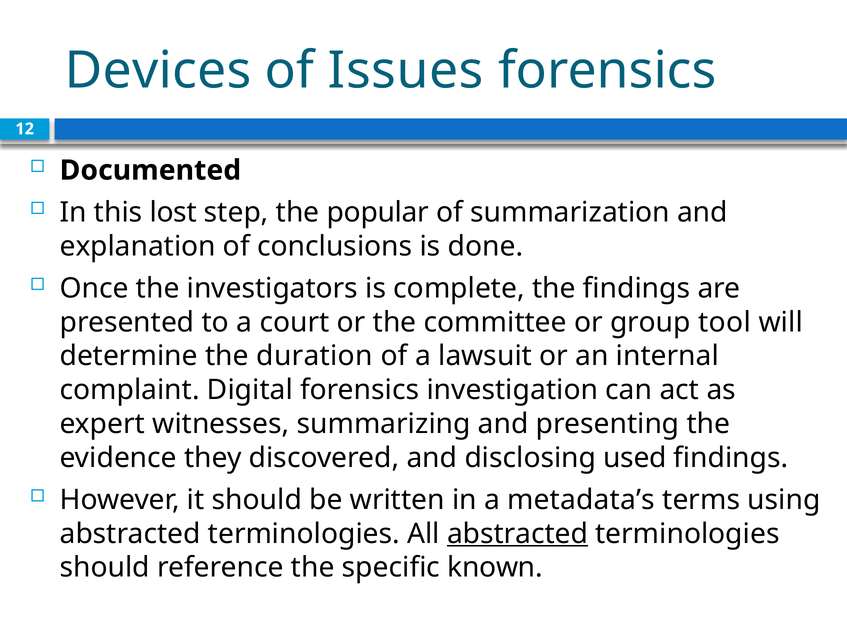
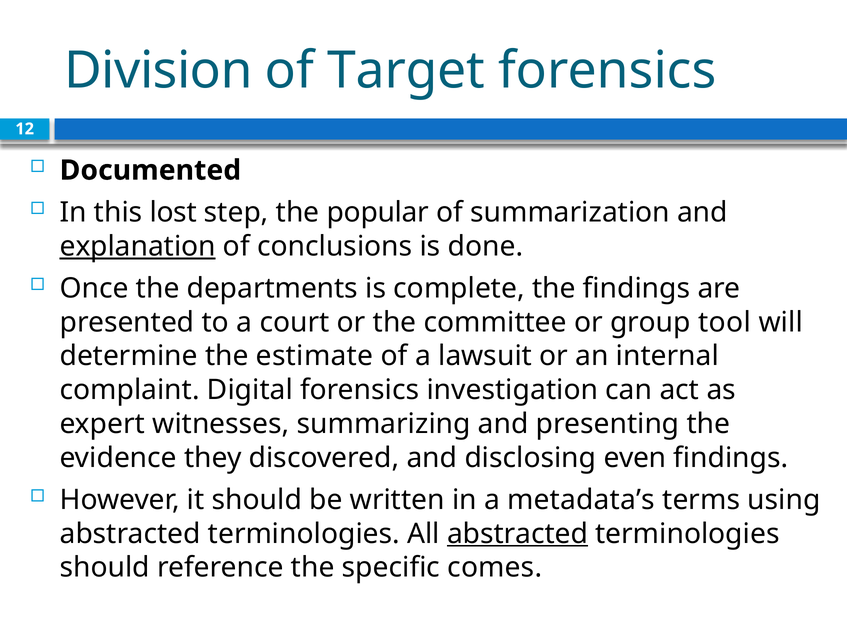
Devices: Devices -> Division (158, 71)
Issues: Issues -> Target (406, 71)
explanation underline: none -> present (138, 246)
investigators: investigators -> departments (272, 288)
duration: duration -> estimate (315, 356)
used: used -> even (635, 458)
known: known -> comes (495, 568)
